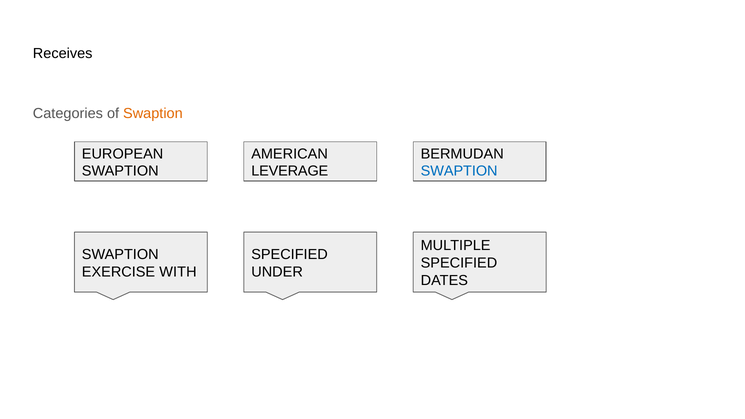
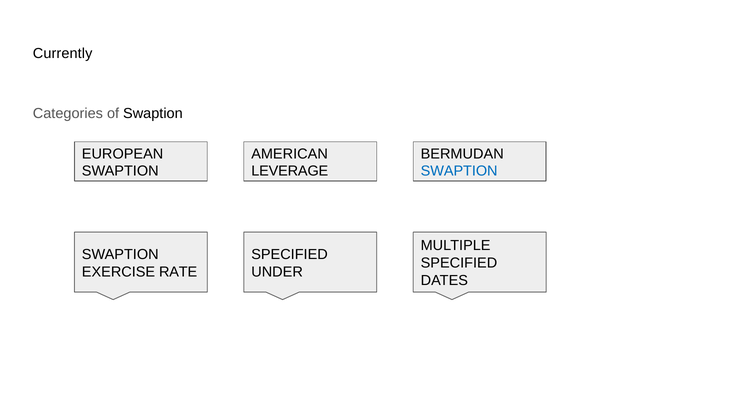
Receives: Receives -> Currently (63, 53)
Swaption colour: orange -> black (153, 114)
WITH: WITH -> RATE (178, 272)
